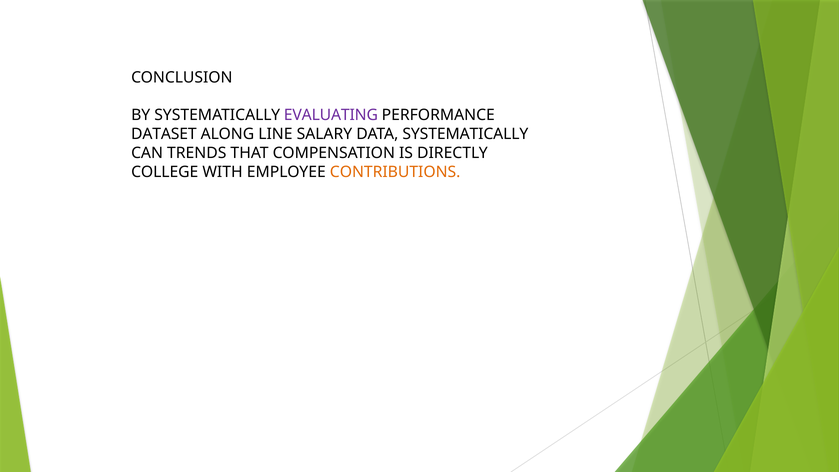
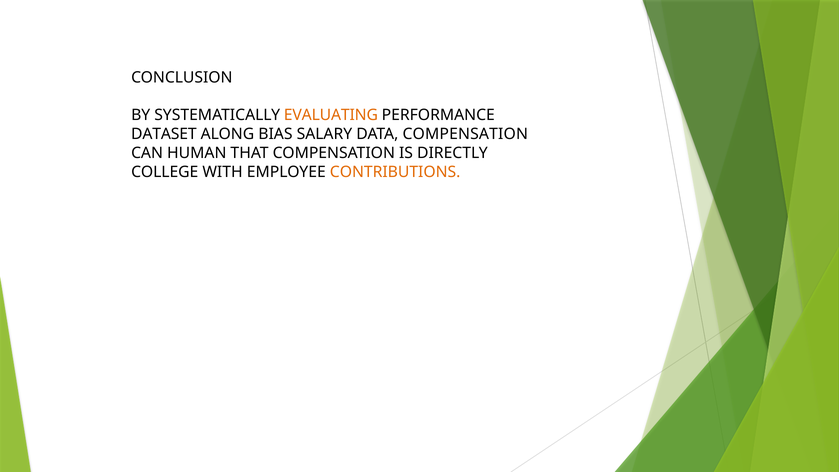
EVALUATING colour: purple -> orange (331, 115)
LINE: LINE -> BIAS (275, 134)
DATA SYSTEMATICALLY: SYSTEMATICALLY -> COMPENSATION (465, 134)
TRENDS: TRENDS -> HUMAN (197, 153)
